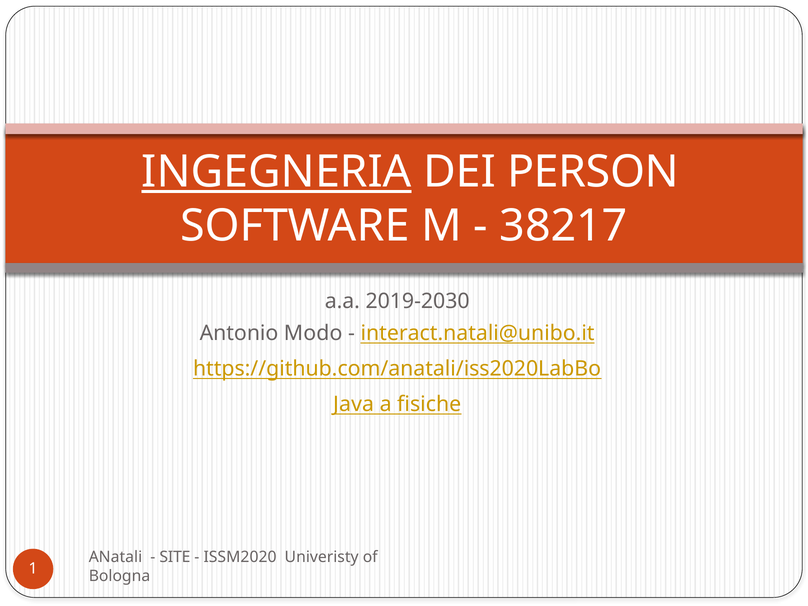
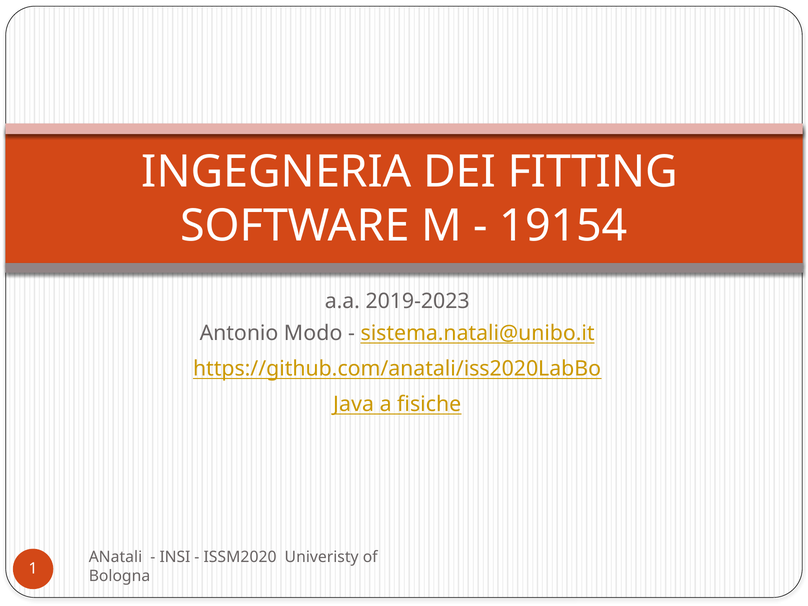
INGEGNERIA underline: present -> none (277, 172)
PERSON: PERSON -> FITTING (593, 172)
38217: 38217 -> 19154 (564, 226)
2019-2030: 2019-2030 -> 2019-2023 (418, 301)
interact.natali@unibo.it: interact.natali@unibo.it -> sistema.natali@unibo.it (478, 333)
SITE: SITE -> INSI (175, 557)
